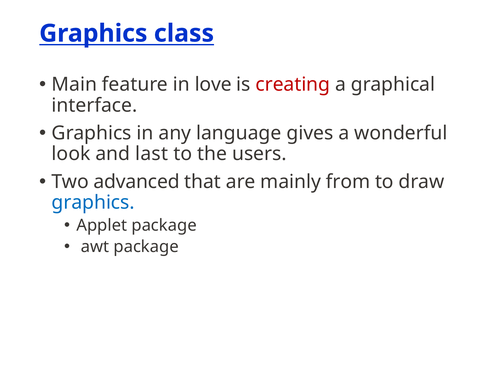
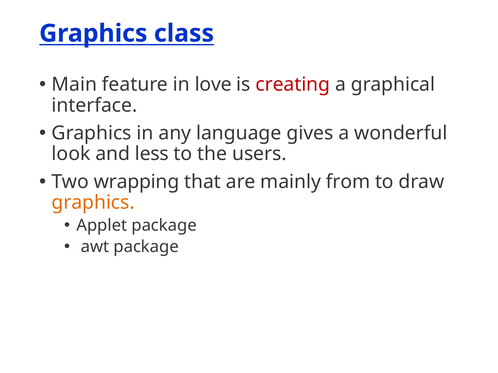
last: last -> less (152, 154)
advanced: advanced -> wrapping (137, 182)
graphics colour: blue -> orange (93, 203)
